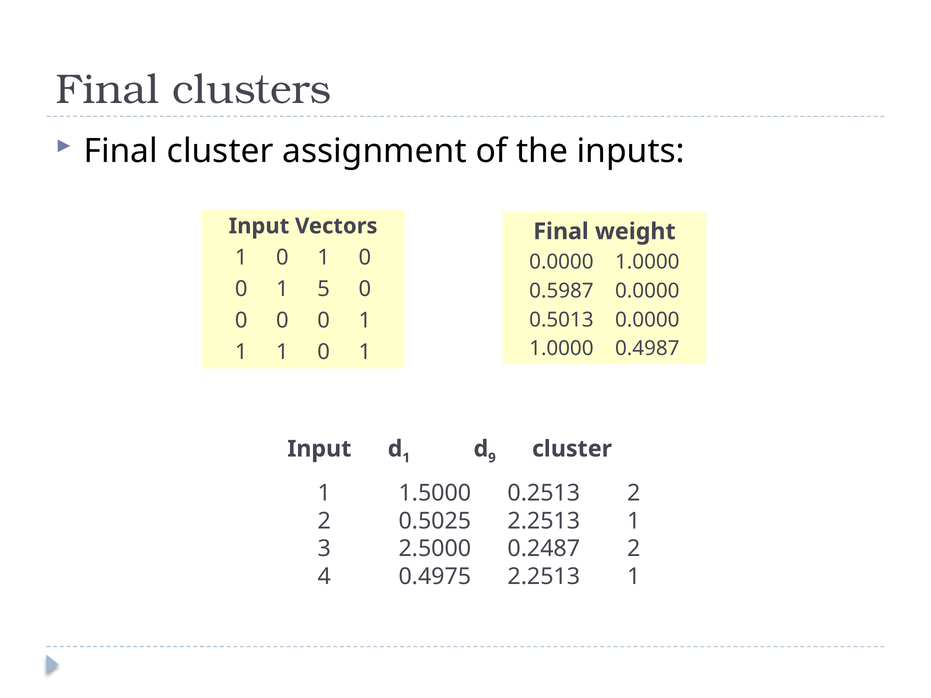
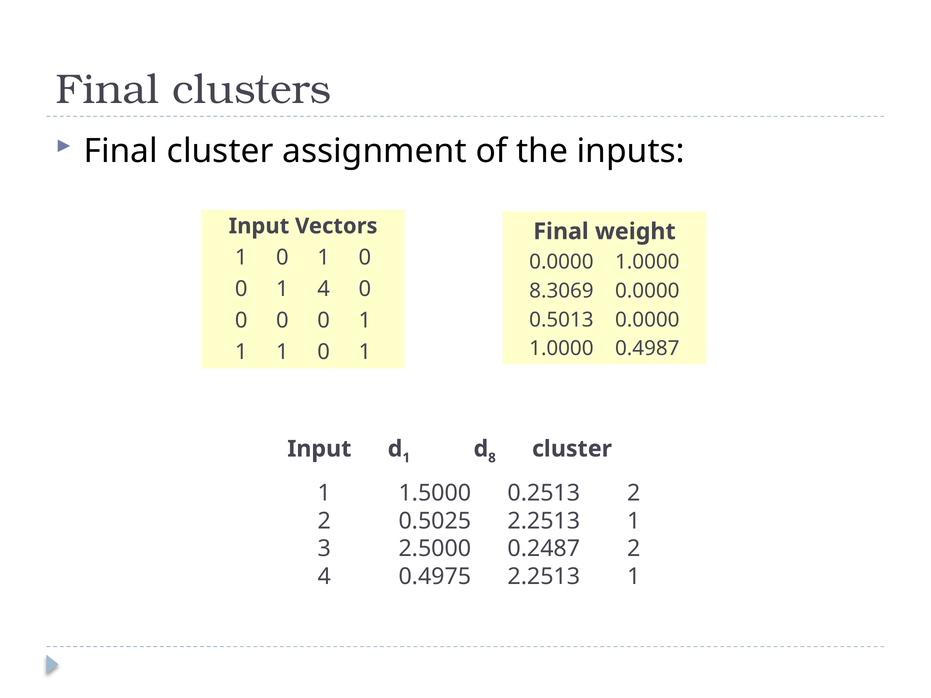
1 5: 5 -> 4 (324, 289)
0.5987: 0.5987 -> 8.3069 (561, 291)
9: 9 -> 8 (492, 458)
